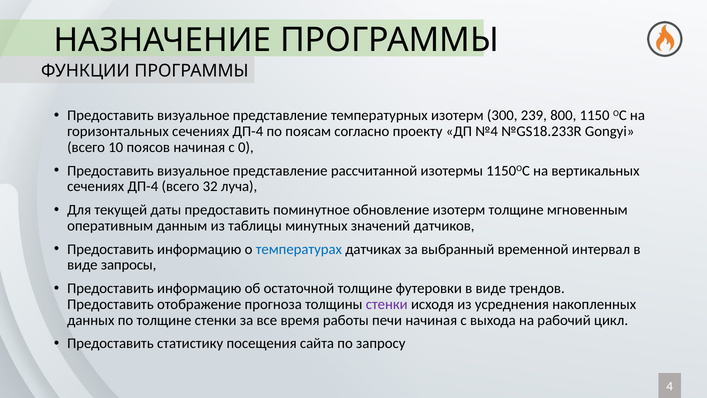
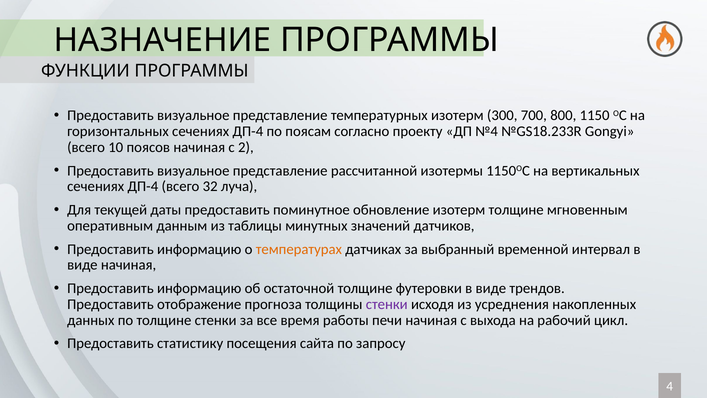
239: 239 -> 700 (534, 115)
0: 0 -> 2 (246, 147)
температурах colour: blue -> orange (299, 249)
виде запросы: запросы -> начиная (129, 265)
